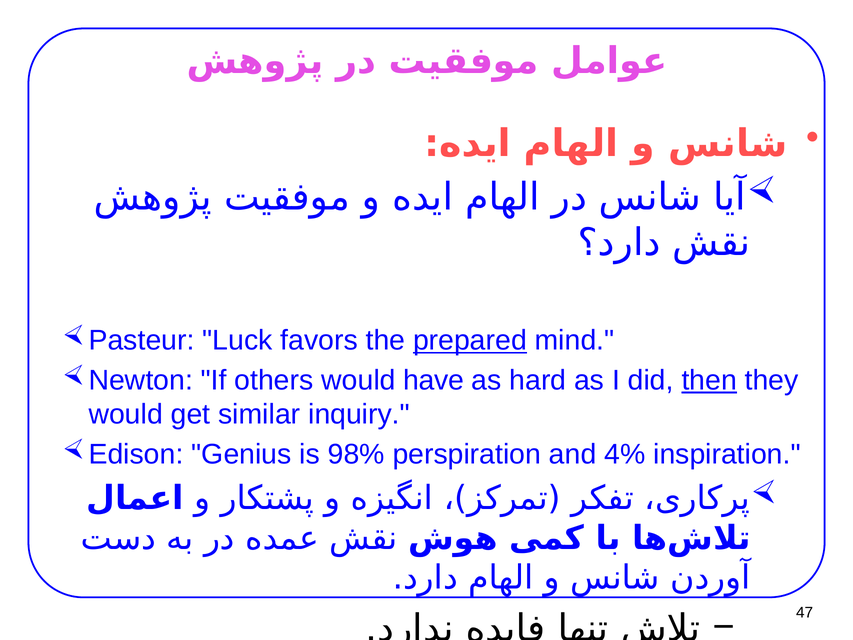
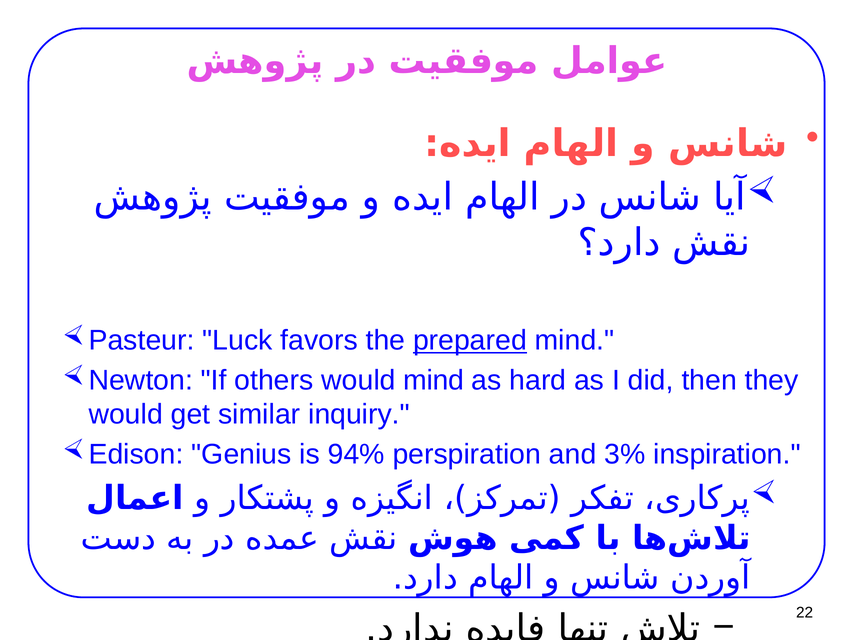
would have: have -> mind (434, 380)
then underline: present -> none (709, 380)
98%: 98% -> 94% (356, 454)
4%: 4% -> 3% (625, 454)
47: 47 -> 22 (805, 613)
